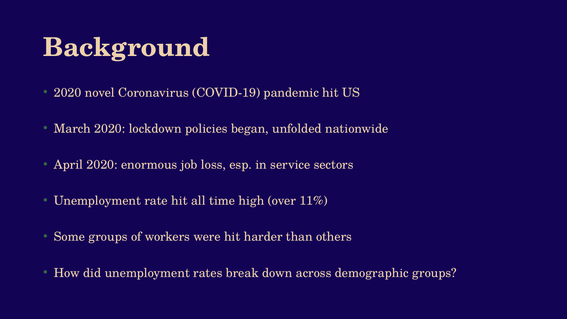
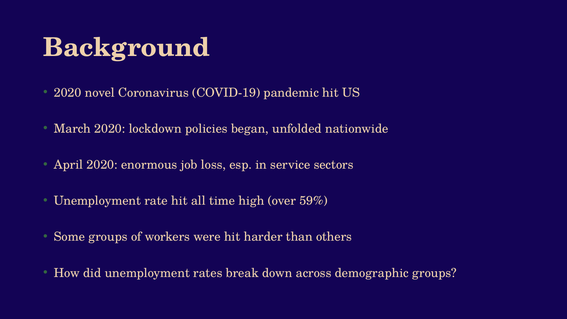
11%: 11% -> 59% (313, 201)
